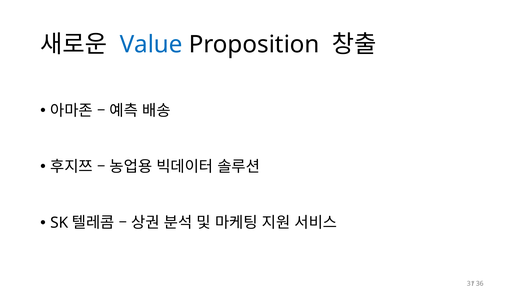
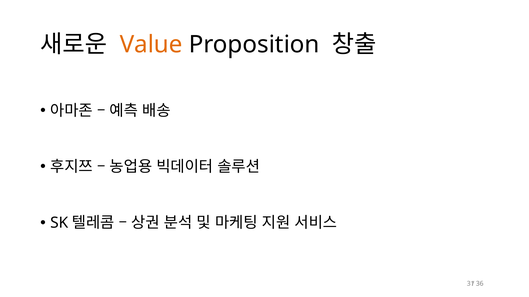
Value colour: blue -> orange (151, 44)
